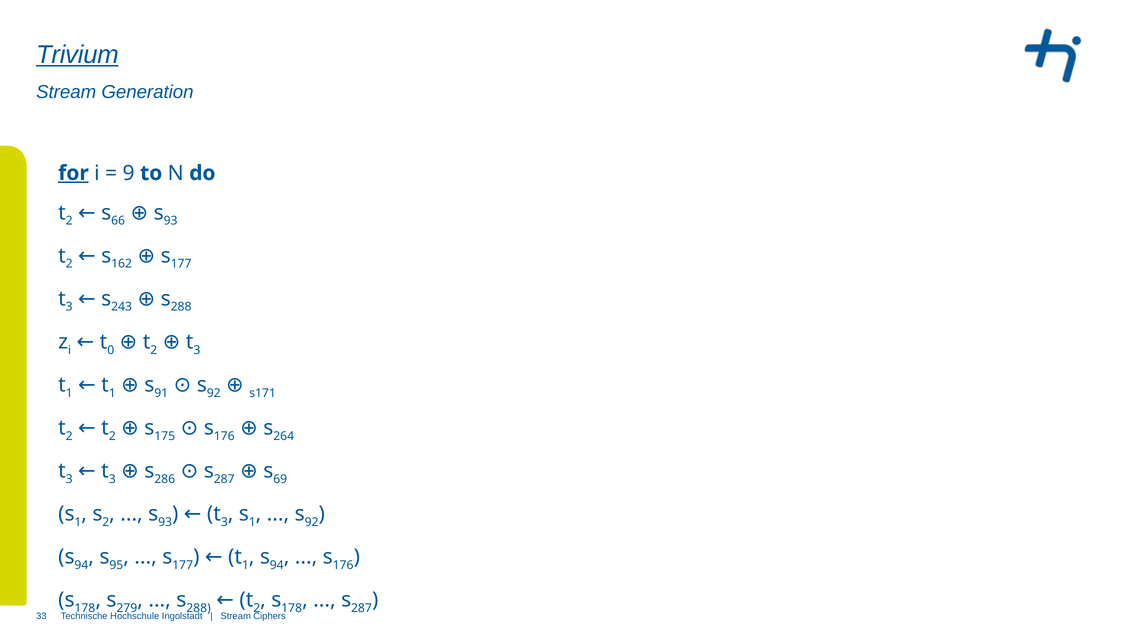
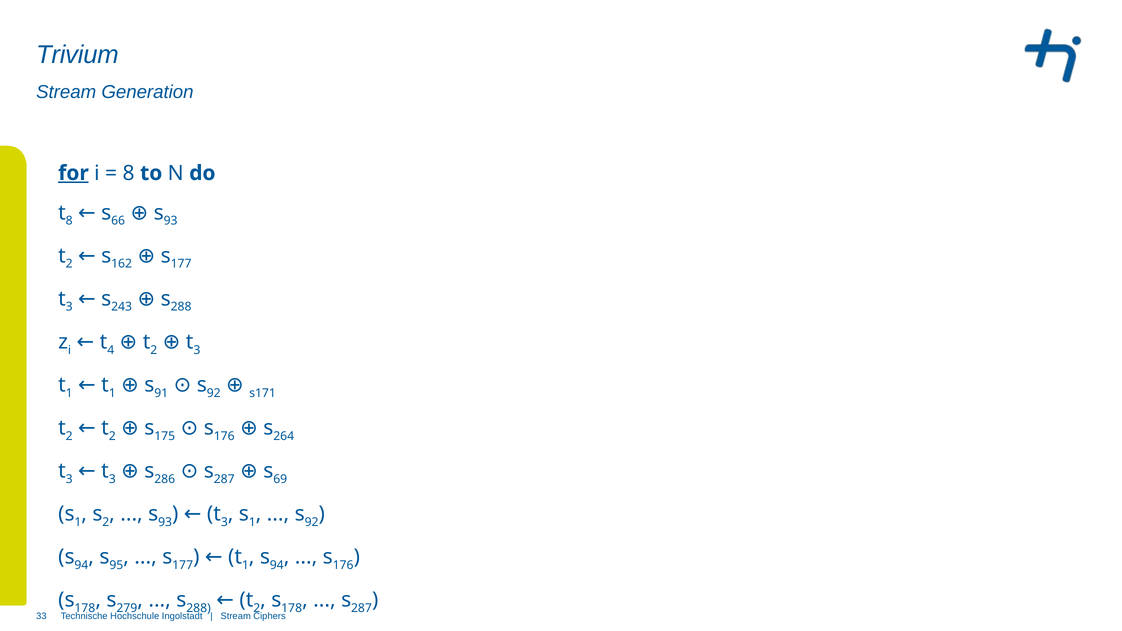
Trivium underline: present -> none (77, 55)
9: 9 -> 8 (129, 173)
2: 2 -> 8 (69, 221)
0: 0 -> 4 (111, 350)
